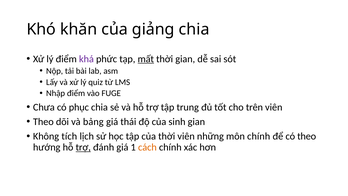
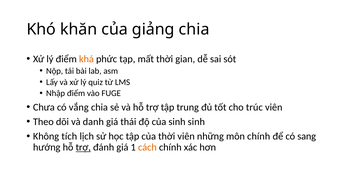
khá colour: purple -> orange (86, 59)
mất underline: present -> none (146, 59)
phục: phục -> vắng (79, 107)
trên: trên -> trúc (254, 107)
bảng: bảng -> danh (93, 122)
sinh gian: gian -> sinh (196, 122)
có theo: theo -> sang (307, 136)
